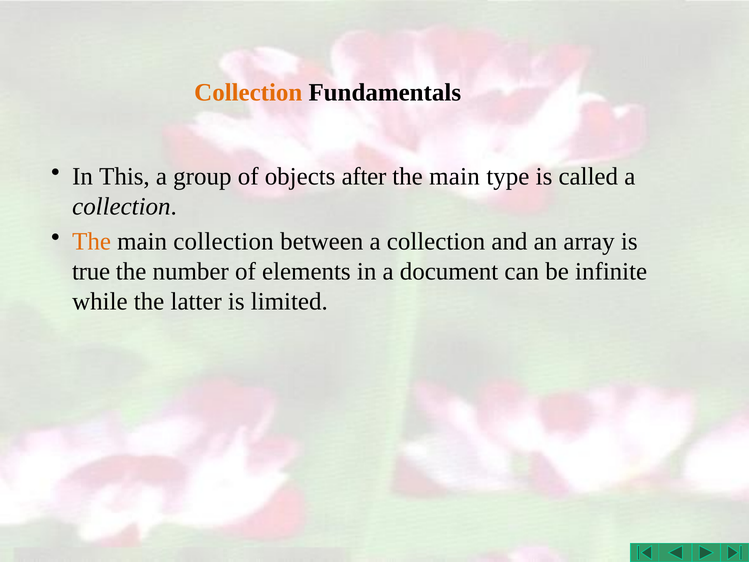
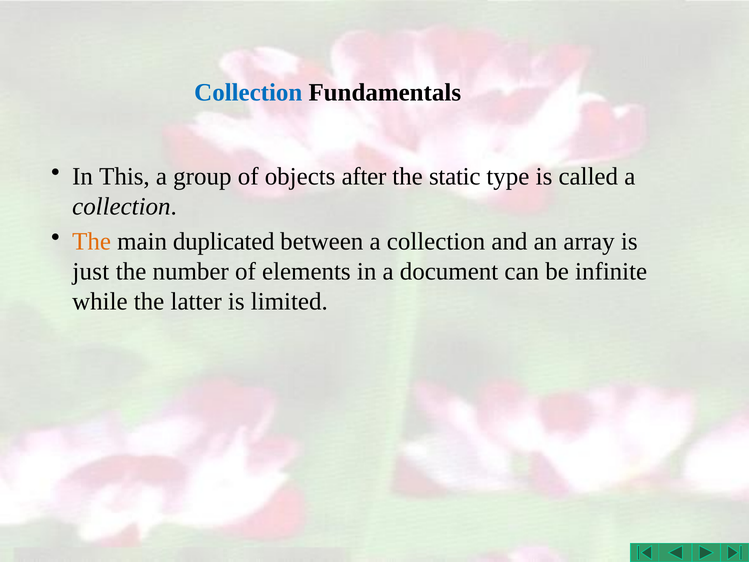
Collection colour: orange -> blue (248, 92)
main: main -> static (455, 177)
main collection: collection -> duplicated (224, 241)
true: true -> just (91, 271)
